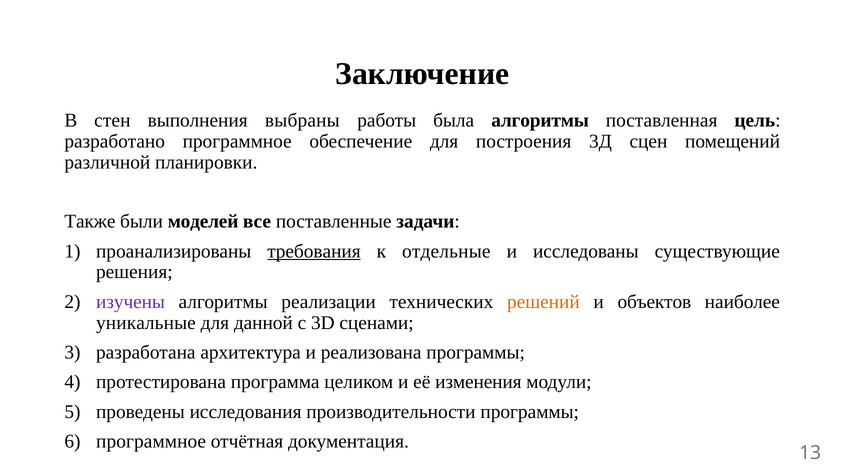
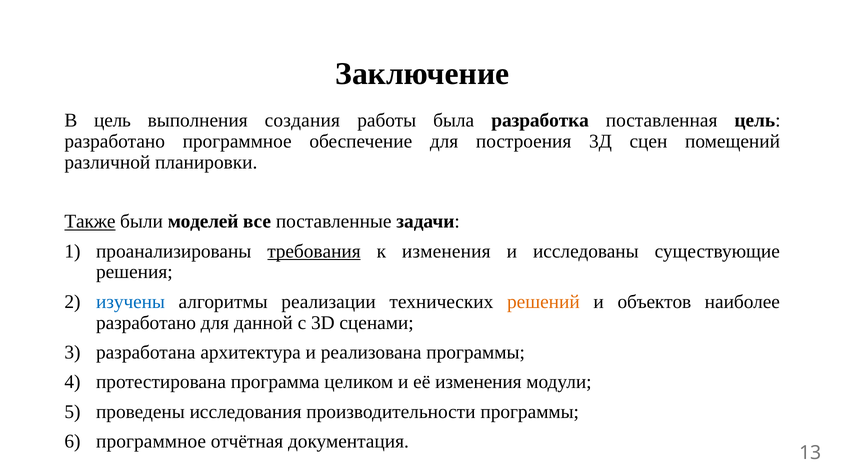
В стен: стен -> цель (113, 120)
выбраны: выбраны -> создания (302, 120)
была алгоритмы: алгоритмы -> разработка (540, 120)
Также underline: none -> present (90, 222)
к отдельные: отдельные -> изменения (446, 251)
изучены colour: purple -> blue (131, 302)
уникальные: уникальные -> разработано (146, 323)
